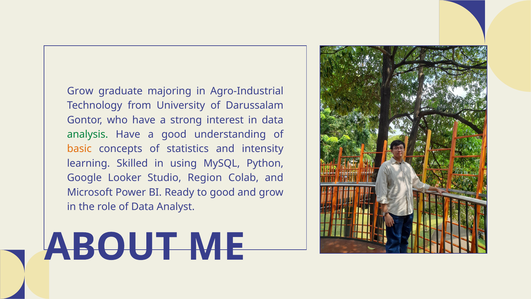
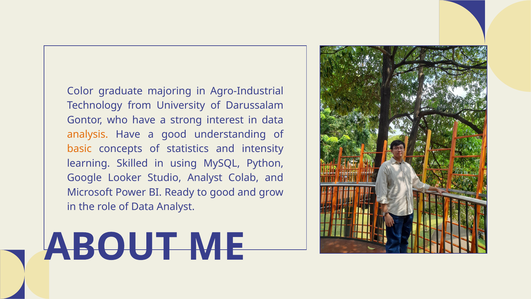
Grow: Grow -> Color (80, 91)
analysis colour: green -> orange (88, 134)
Studio Region: Region -> Analyst (205, 178)
